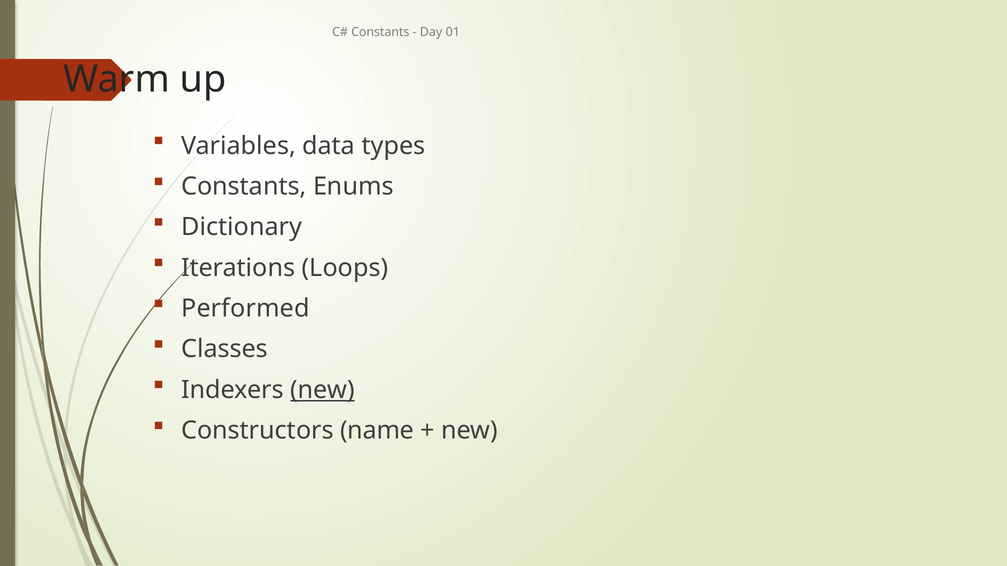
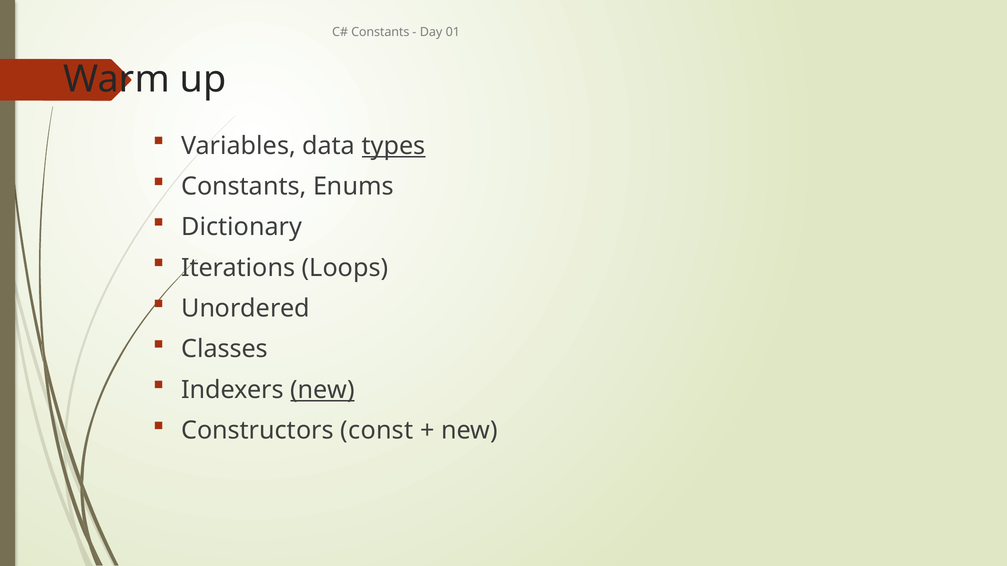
types underline: none -> present (394, 146)
Performed: Performed -> Unordered (246, 309)
name: name -> const (377, 431)
